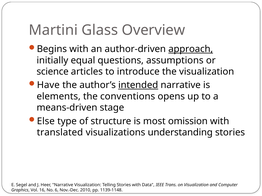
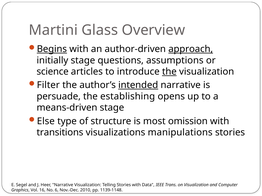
Begins underline: none -> present (52, 49)
initially equal: equal -> stage (83, 60)
the underline: none -> present (169, 72)
Have: Have -> Filter (48, 85)
elements: elements -> persuade (59, 97)
conventions: conventions -> establishing (128, 97)
translated: translated -> transitions (60, 133)
understanding: understanding -> manipulations (180, 133)
